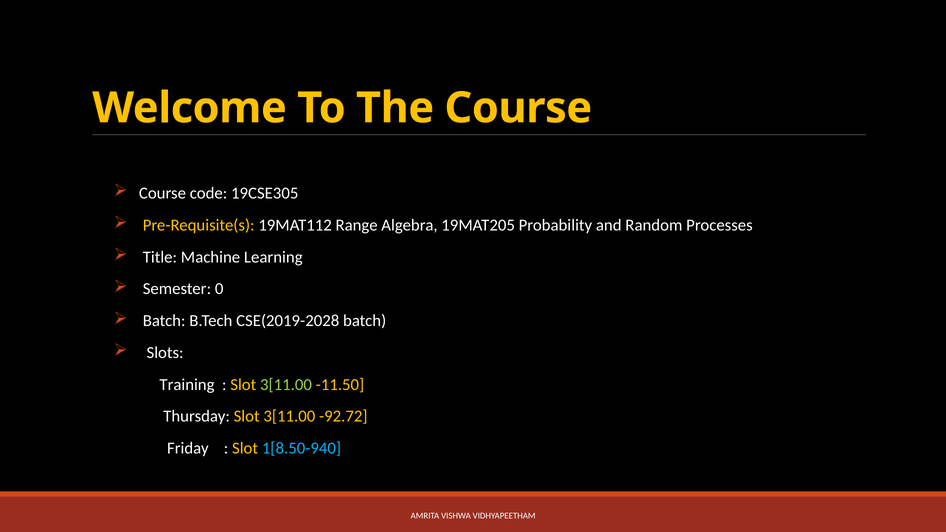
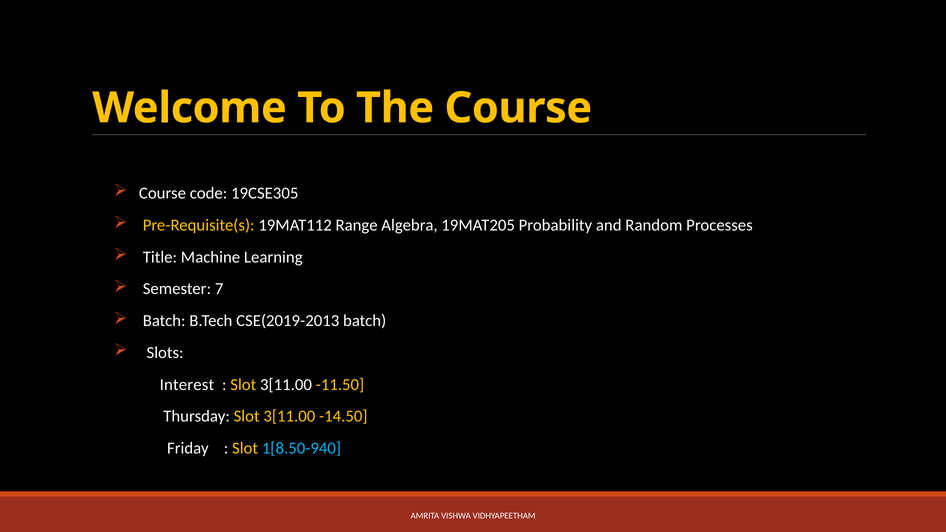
0: 0 -> 7 (219, 289)
CSE(2019-2028: CSE(2019-2028 -> CSE(2019-2013 (288, 321)
Training: Training -> Interest (187, 385)
3[11.00 colour: light green -> white (286, 385)
-92.72: -92.72 -> -14.50 (343, 417)
